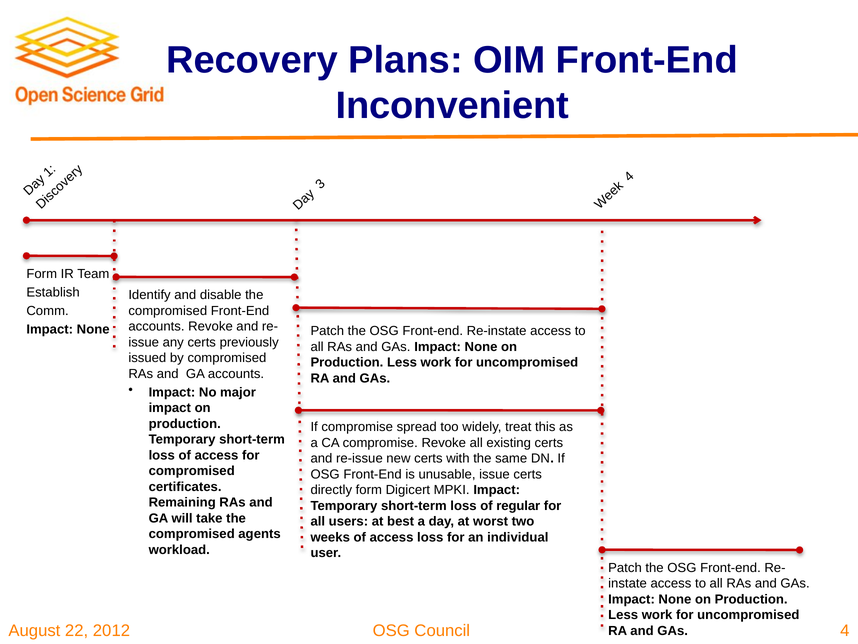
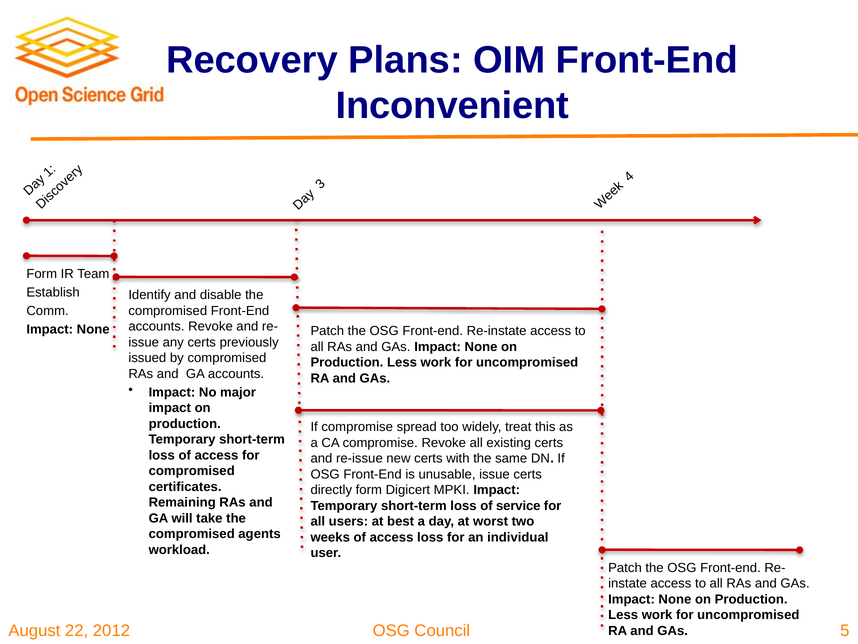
regular: regular -> service (518, 505)
4: 4 -> 5 (845, 630)
